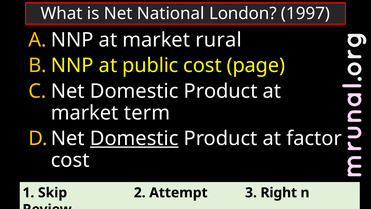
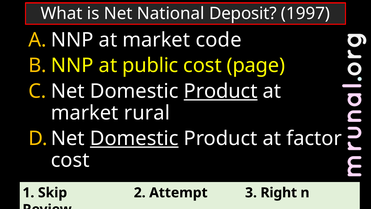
London: London -> Deposit (243, 13)
rural: rural -> code (219, 40)
Product underline: none -> present (221, 91)
term: term -> rural (147, 113)
